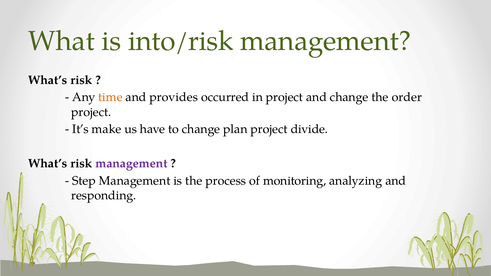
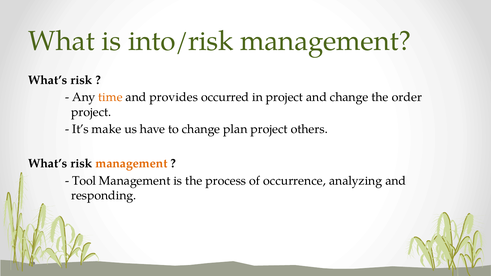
divide: divide -> others (309, 129)
management colour: purple -> orange (131, 164)
Step: Step -> Tool (84, 181)
monitoring: monitoring -> occurrence (294, 181)
